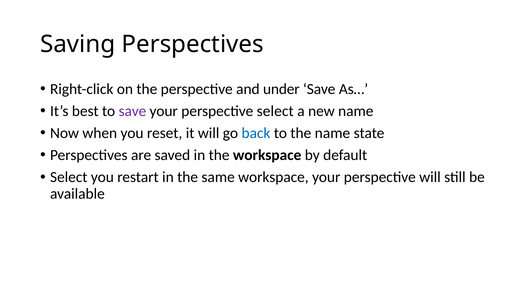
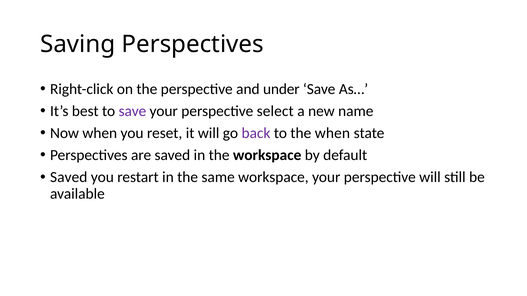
back colour: blue -> purple (256, 133)
the name: name -> when (332, 133)
Select: Select -> Saved (69, 177)
